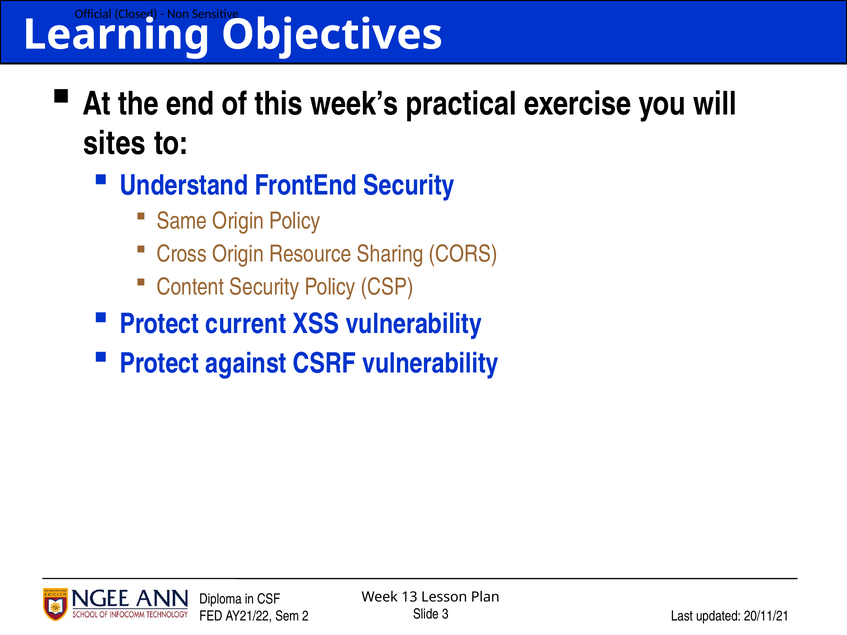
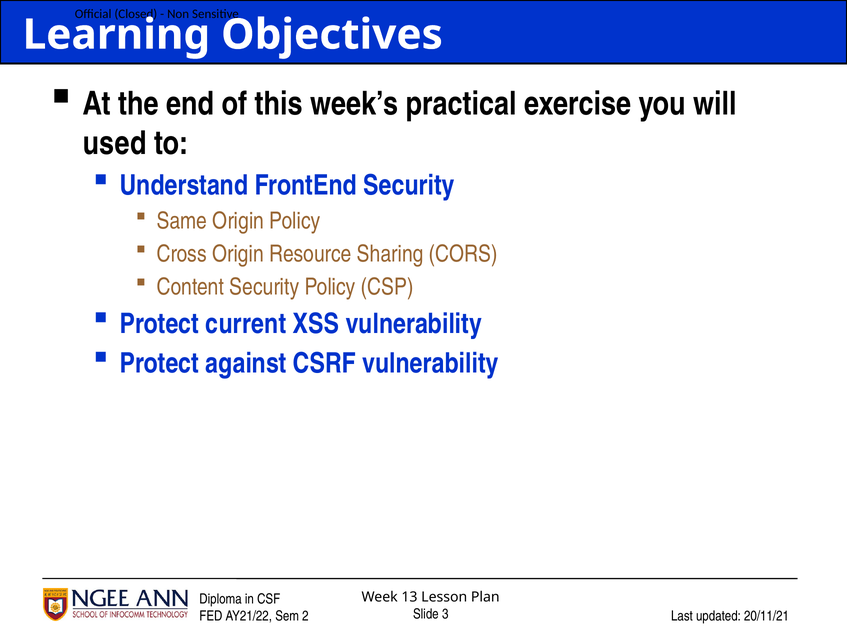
sites: sites -> used (115, 143)
